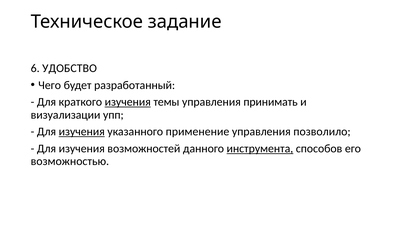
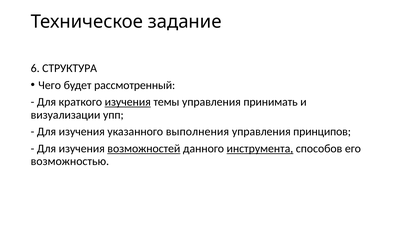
УДОБСТВО: УДОБСТВО -> СТРУКТУРА (70, 68)
разработанный: разработанный -> рассмотренный (135, 85)
изучения underline: present -> none (82, 132)
применение: применение -> выполнения (197, 132)
позволило: позволило -> принципов (322, 132)
возможностей underline: none -> present (144, 148)
